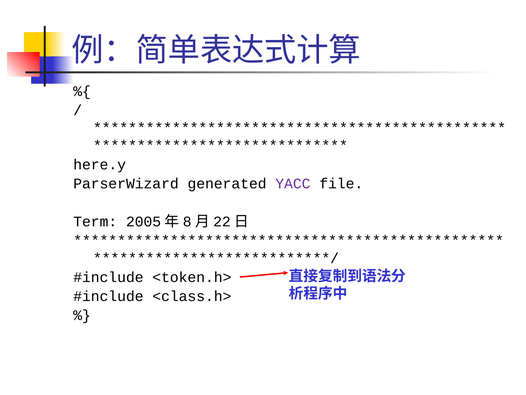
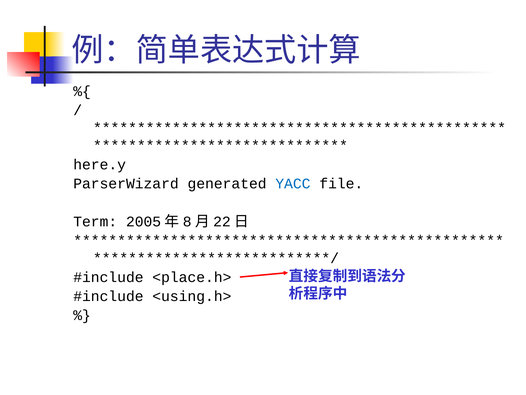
YACC colour: purple -> blue (293, 183)
<token.h>: <token.h> -> <place.h> (192, 277)
<class.h>: <class.h> -> <using.h> (192, 296)
